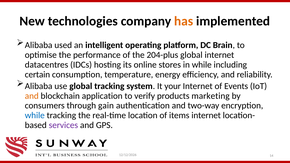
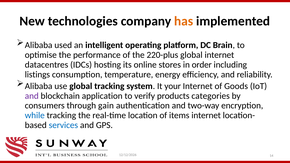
204-plus: 204-plus -> 220-plus (162, 55)
in while: while -> order (202, 65)
certain: certain -> listings (37, 75)
Events: Events -> Goods (236, 86)
and colour: orange -> purple (32, 96)
marketing: marketing -> categories (211, 96)
services colour: purple -> blue (63, 125)
